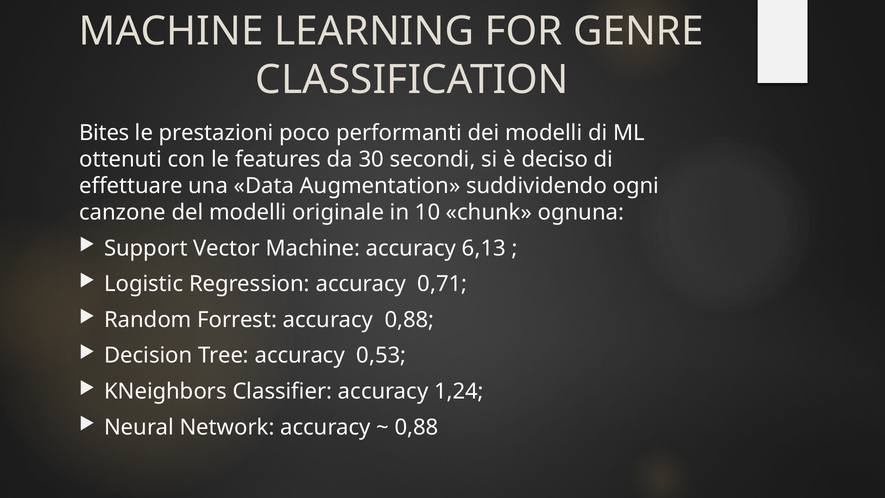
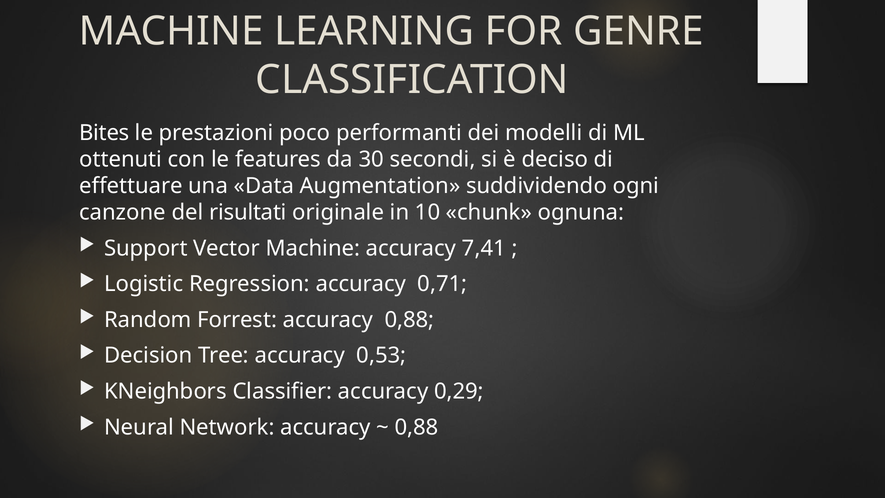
del modelli: modelli -> risultati (248, 212)
6,13: 6,13 -> 7,41 (484, 248)
1,24: 1,24 -> 0,29 (459, 391)
